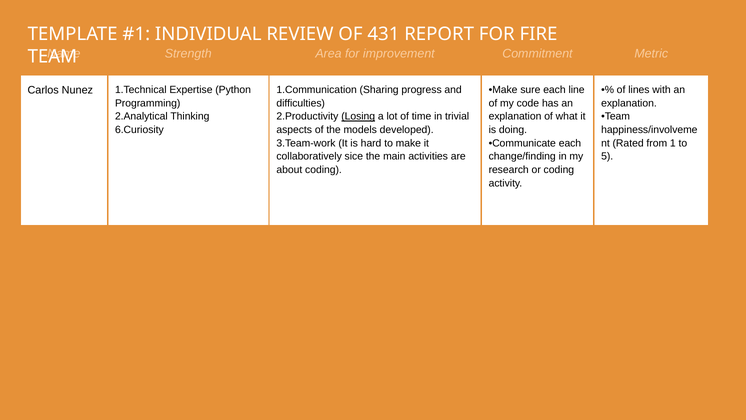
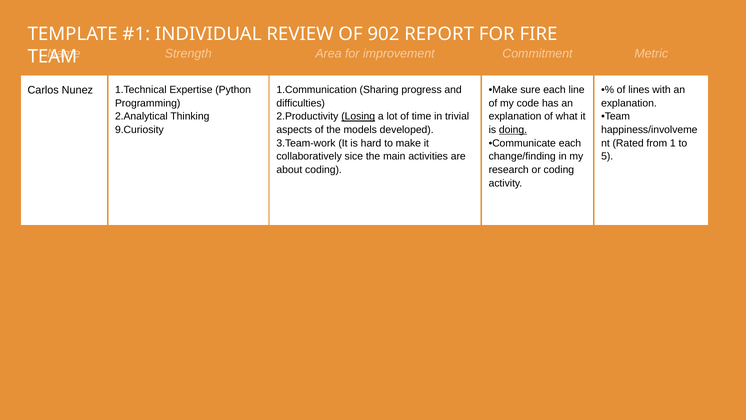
431: 431 -> 902 (383, 34)
6.Curiosity: 6.Curiosity -> 9.Curiosity (139, 130)
doing underline: none -> present (513, 130)
